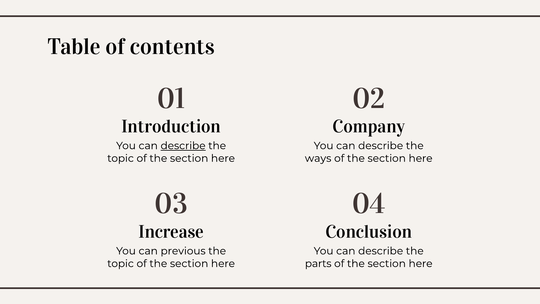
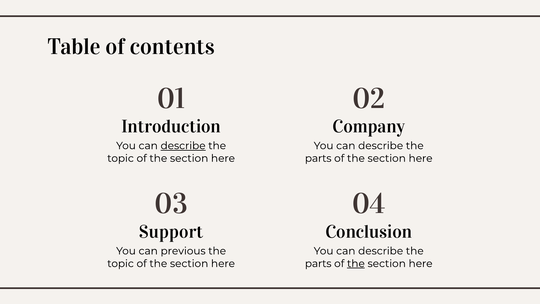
ways: ways -> parts (318, 158)
Increase: Increase -> Support (171, 232)
the underline: none -> present (356, 263)
